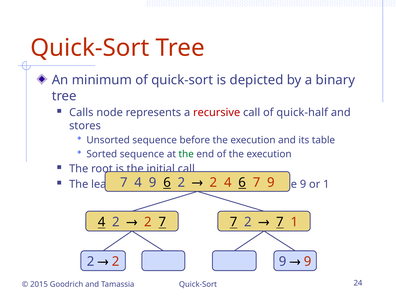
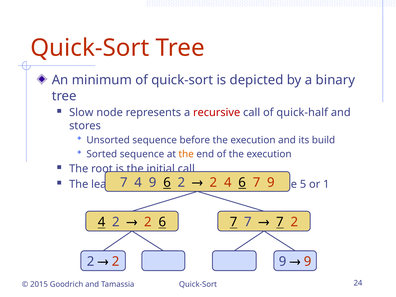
Calls: Calls -> Slow (81, 113)
table: table -> build (323, 140)
the colour: green -> orange (186, 154)
9: 9 -> 5 (303, 184)
2 7: 7 -> 6 (162, 222)
7 2: 2 -> 7 (248, 222)
7 1: 1 -> 2 (294, 222)
